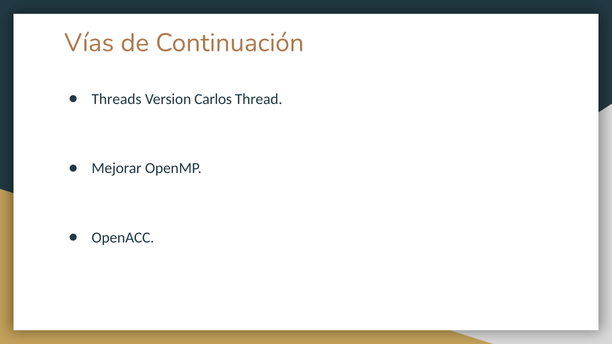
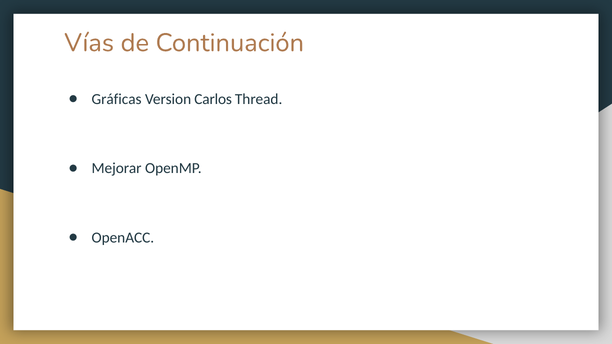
Threads: Threads -> Gráficas (117, 99)
